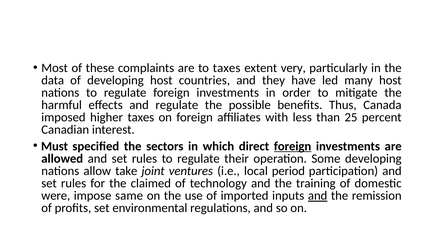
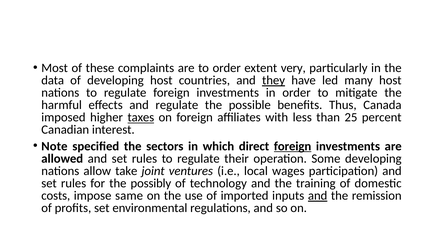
to taxes: taxes -> order (227, 68)
they underline: none -> present (274, 80)
taxes underline: none -> present (141, 117)
Must: Must -> Note (54, 146)
period: period -> wages (288, 171)
claimed: claimed -> possibly (151, 183)
were: were -> costs (56, 195)
